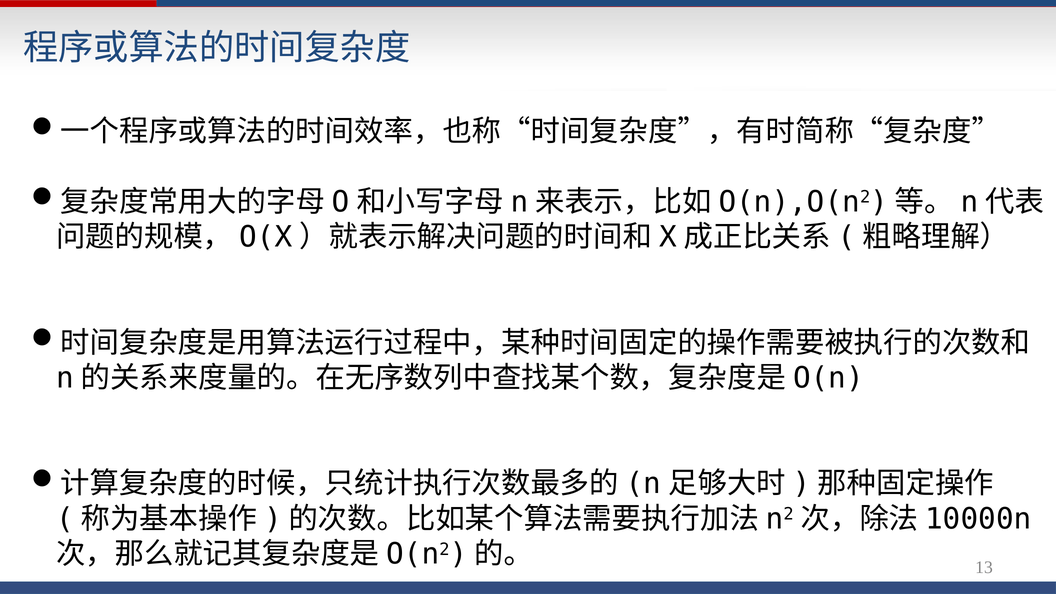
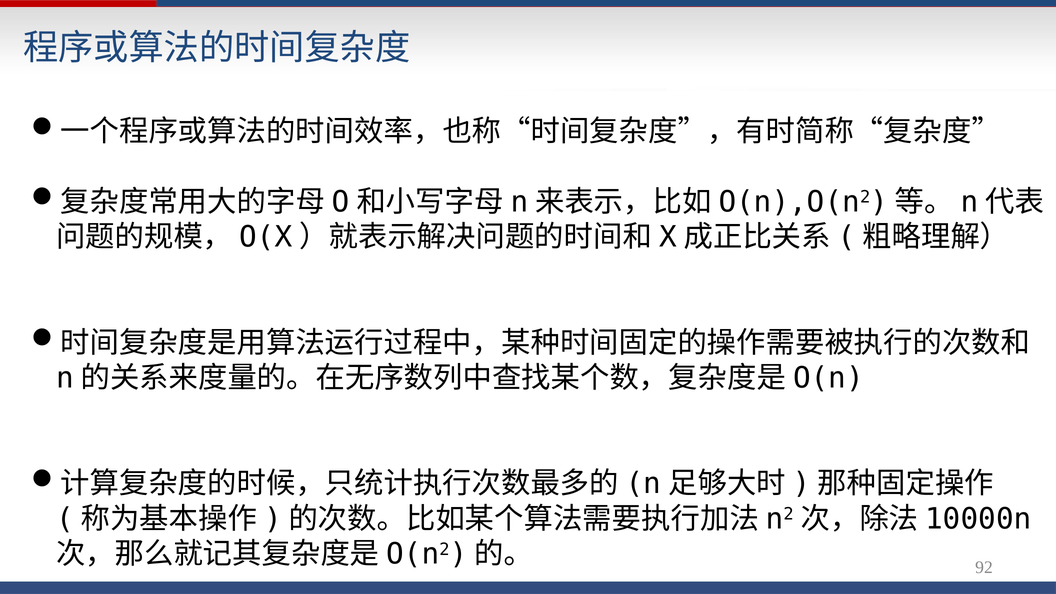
13: 13 -> 92 (984, 568)
